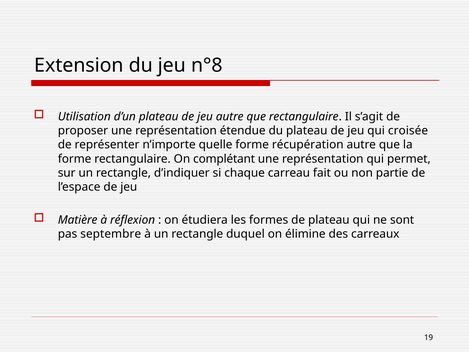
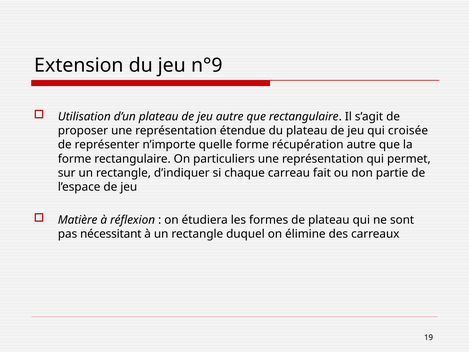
n°8: n°8 -> n°9 (207, 65)
complétant: complétant -> particuliers (224, 159)
septembre: septembre -> nécessitant (111, 234)
